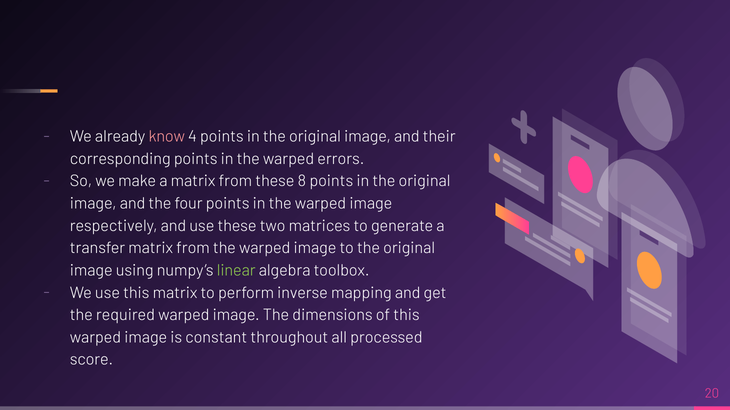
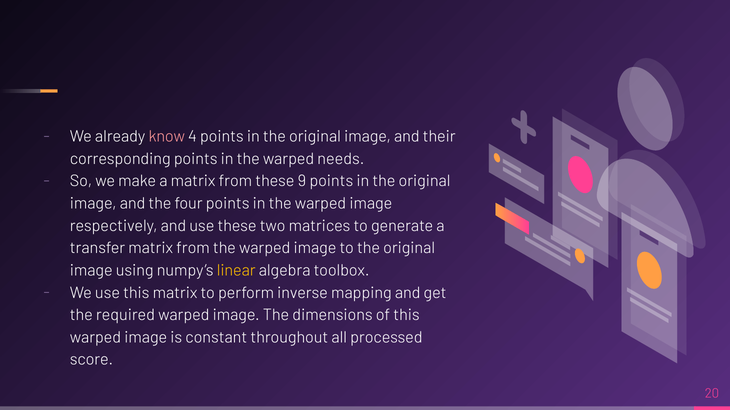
errors: errors -> needs (341, 159)
8: 8 -> 9 (302, 181)
linear colour: light green -> yellow (236, 271)
